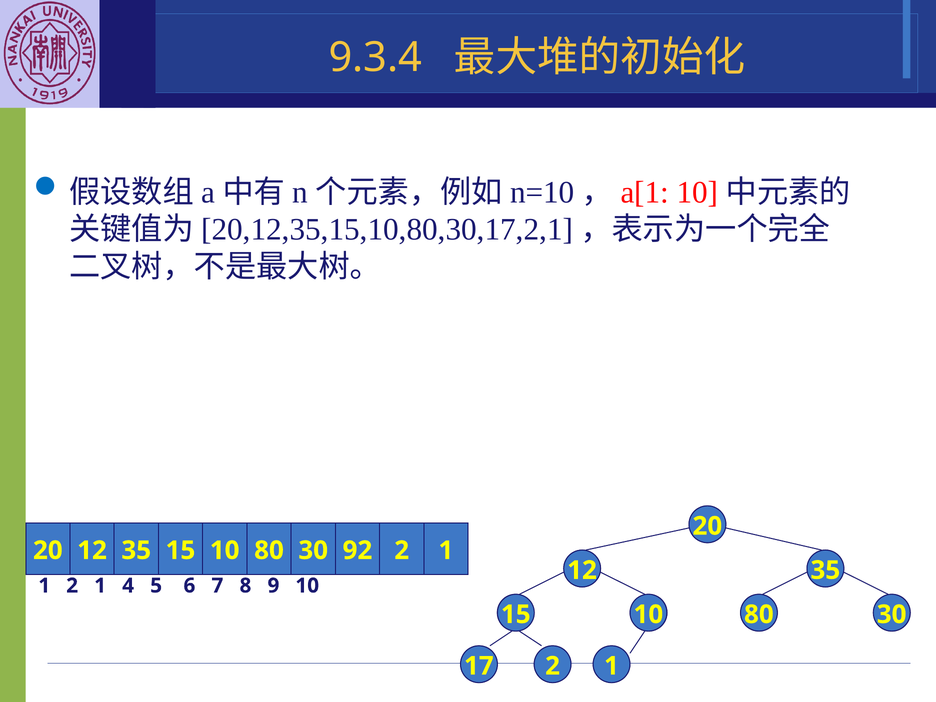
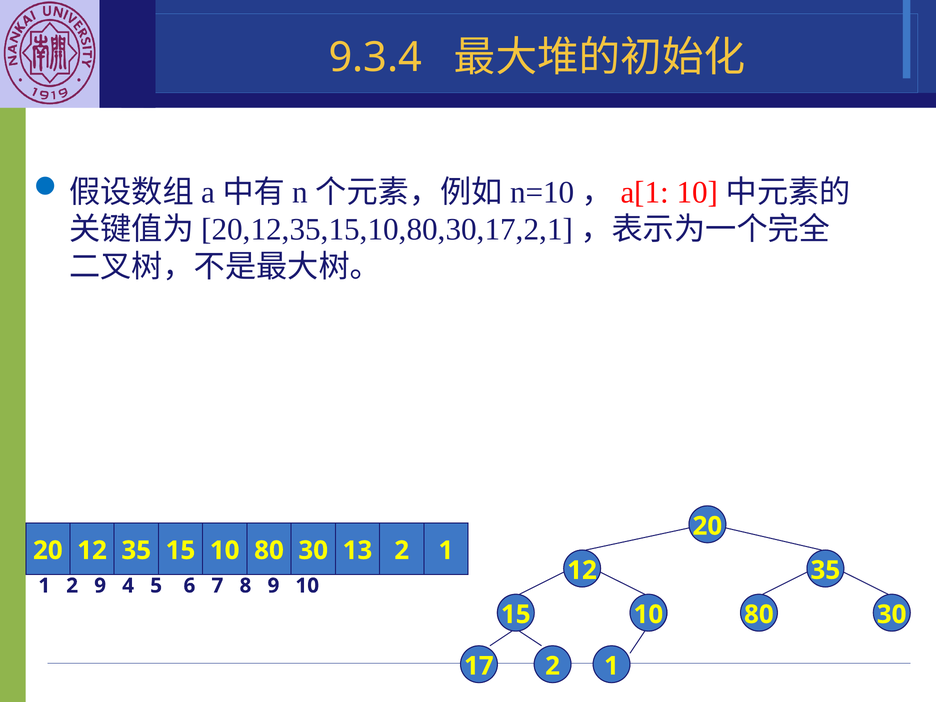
92: 92 -> 13 (357, 550)
1 2 1: 1 -> 9 (100, 586)
